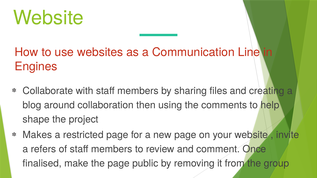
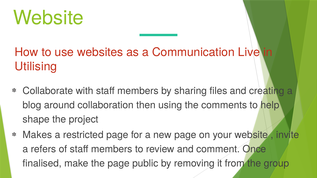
Line: Line -> Live (249, 52)
Engines: Engines -> Utilising (36, 67)
